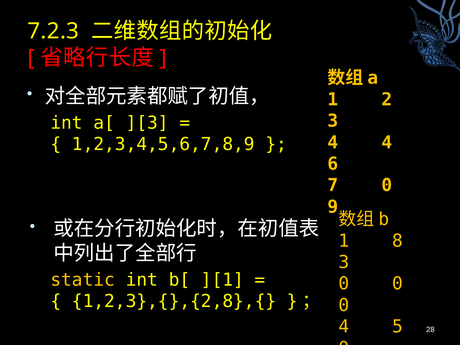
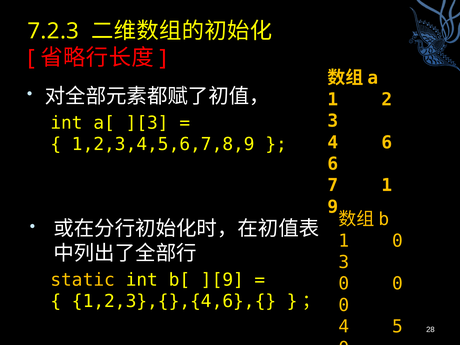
4 4: 4 -> 6 (387, 142)
7 0: 0 -> 1 (387, 185)
1 8: 8 -> 0 (398, 241)
][1: ][1 -> ][9 (222, 280)
1,2,3},{},{2,8},{: 1,2,3},{},{2,8},{ -> 1,2,3},{},{4,6},{ (174, 301)
